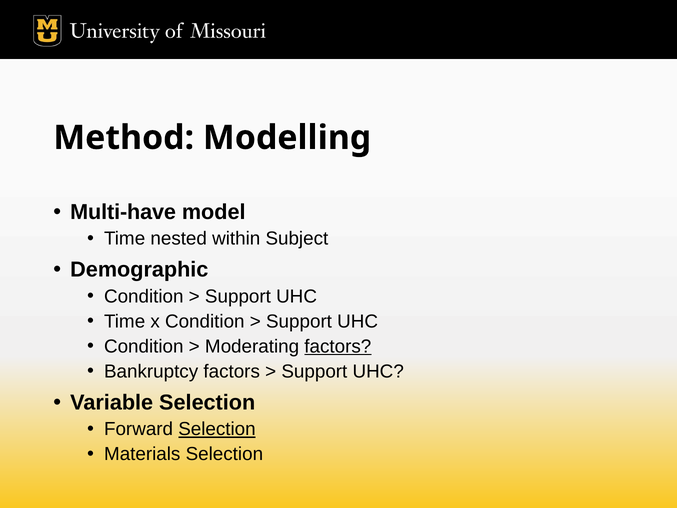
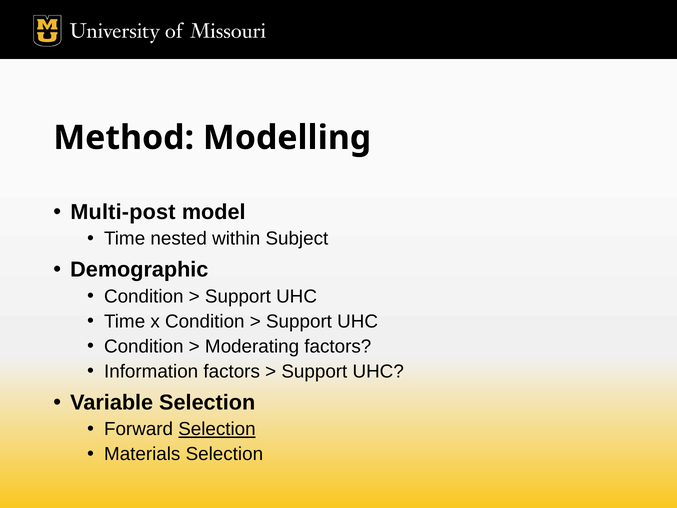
Multi-have: Multi-have -> Multi-post (123, 212)
factors underline: present -> none (338, 346)
Bankruptcy: Bankruptcy -> Information (151, 371)
